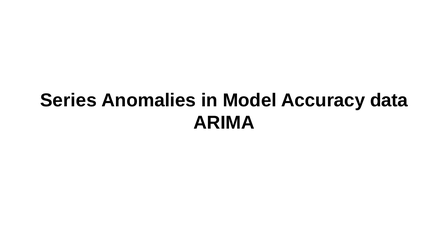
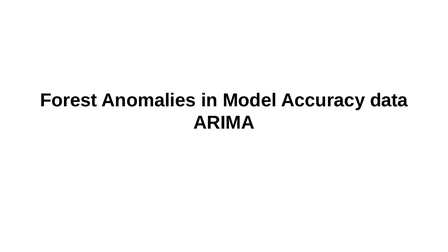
Series: Series -> Forest (69, 100)
